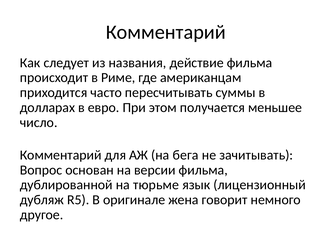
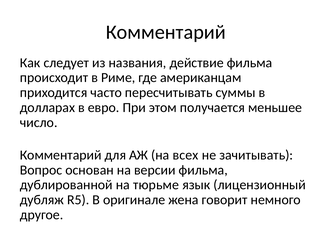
бега: бега -> всех (186, 155)
